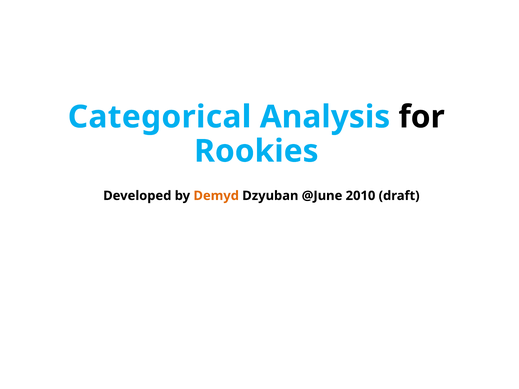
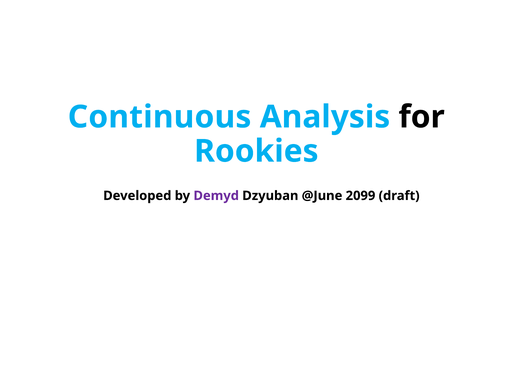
Categorical: Categorical -> Continuous (160, 117)
Demyd colour: orange -> purple (216, 196)
2010: 2010 -> 2099 (360, 196)
